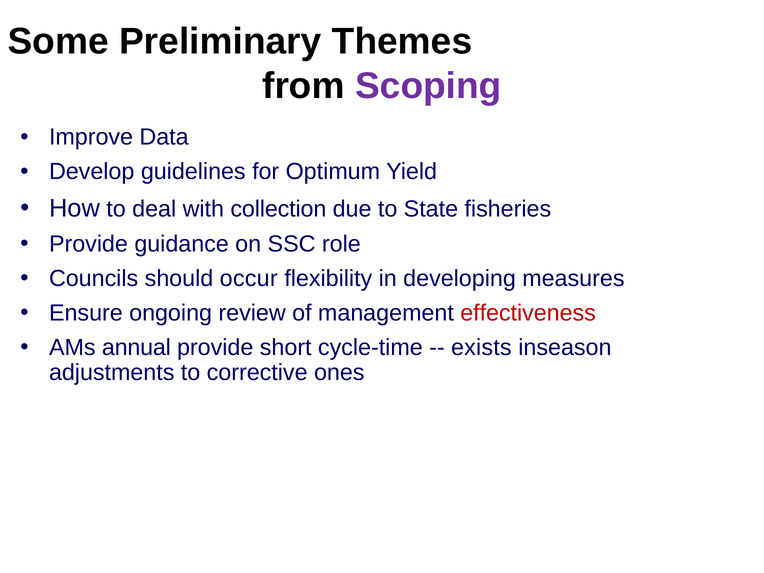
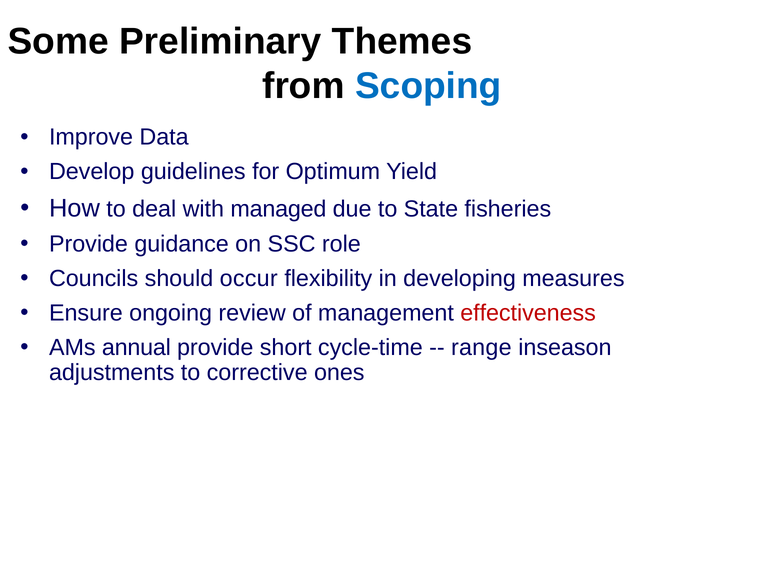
Scoping colour: purple -> blue (428, 86)
collection: collection -> managed (278, 209)
exists: exists -> range (481, 347)
